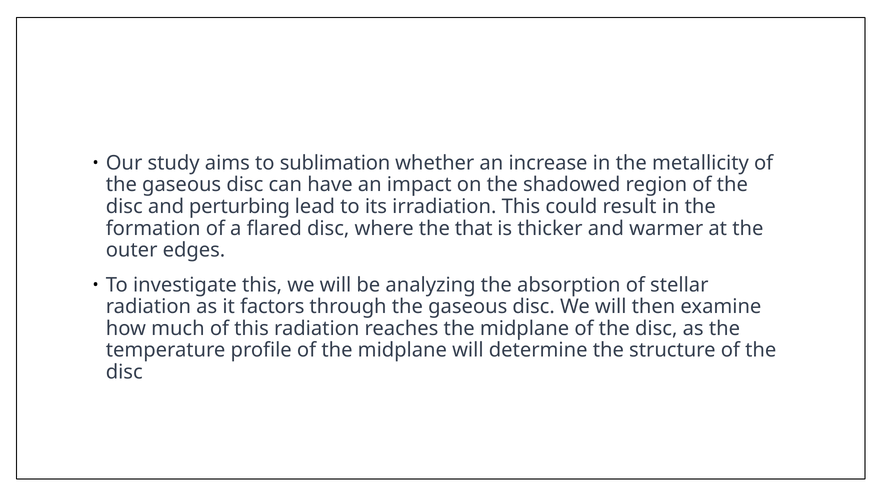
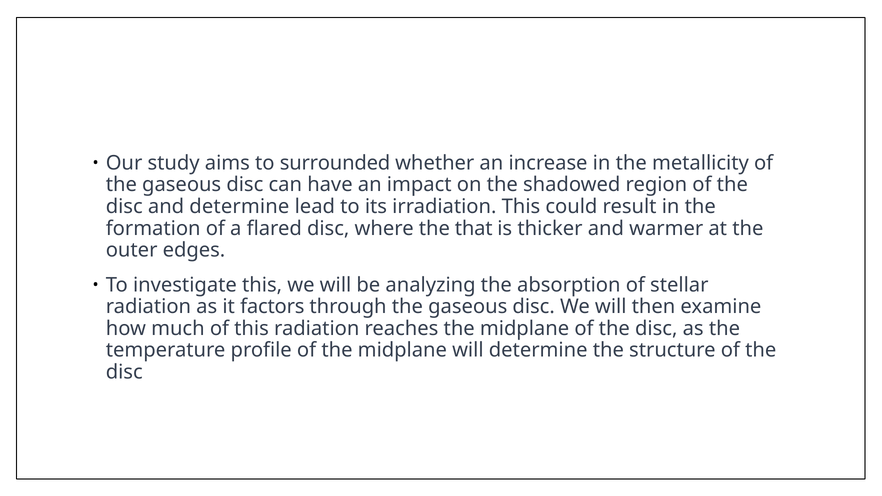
sublimation: sublimation -> surrounded (335, 163)
and perturbing: perturbing -> determine (239, 207)
